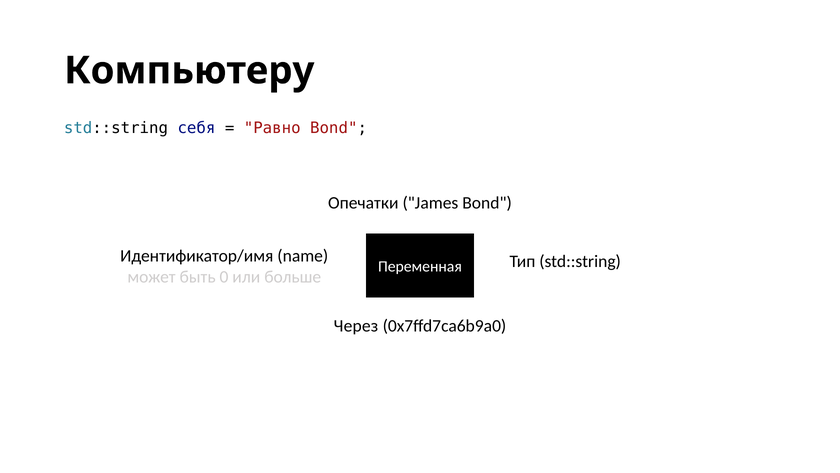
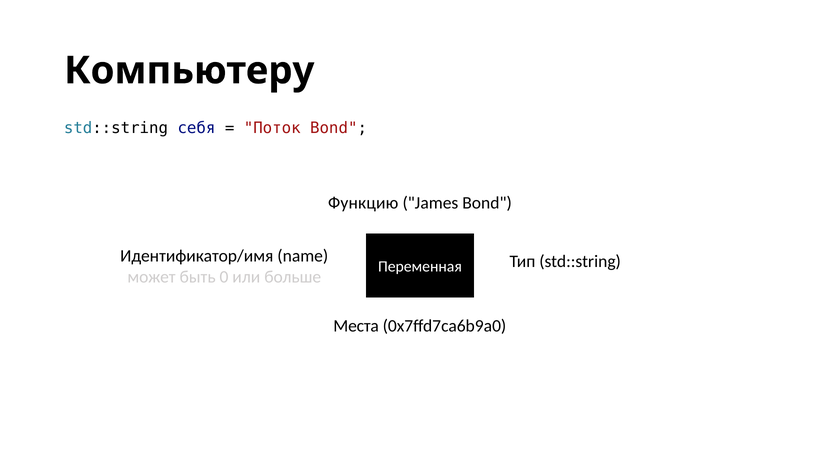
Равно: Равно -> Поток (272, 128)
Опечатки: Опечатки -> Функцию (363, 203)
Через: Через -> Места (356, 326)
